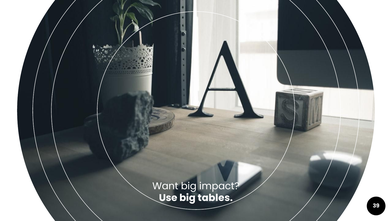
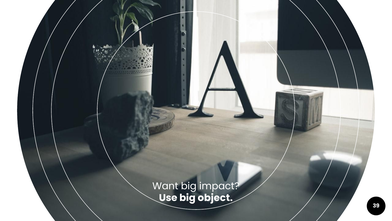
tables: tables -> object (215, 197)
